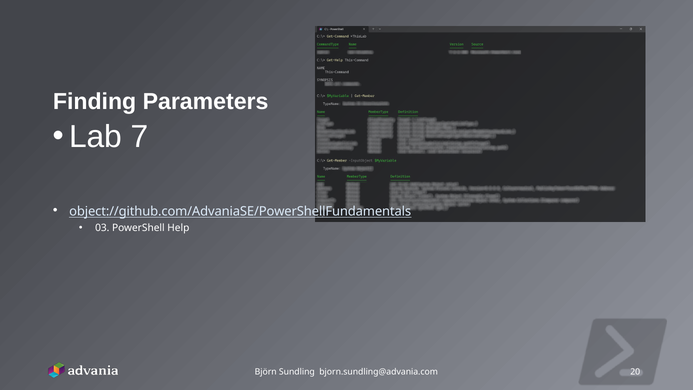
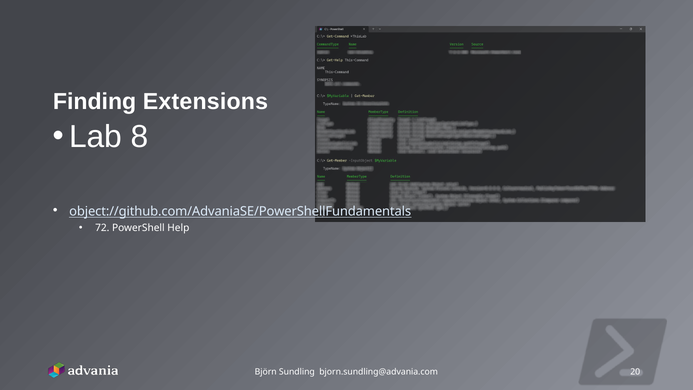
Parameters: Parameters -> Extensions (205, 102)
7: 7 -> 8 (140, 137)
03: 03 -> 72 (102, 228)
